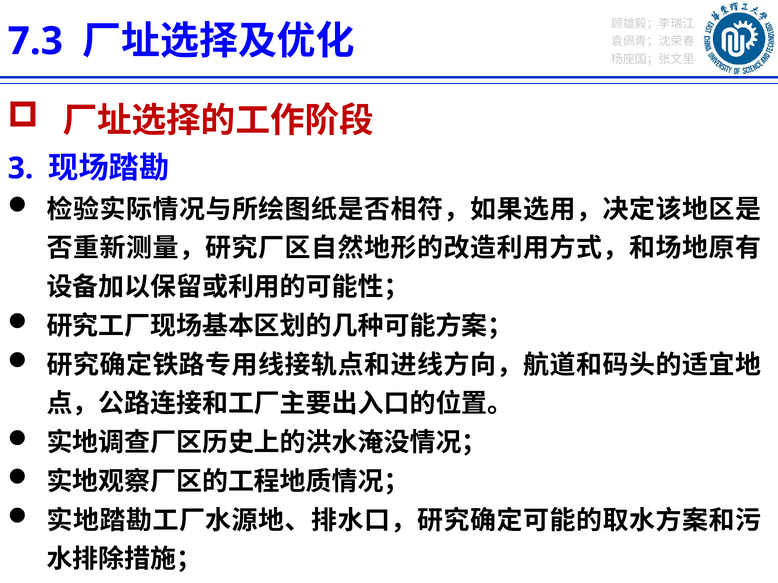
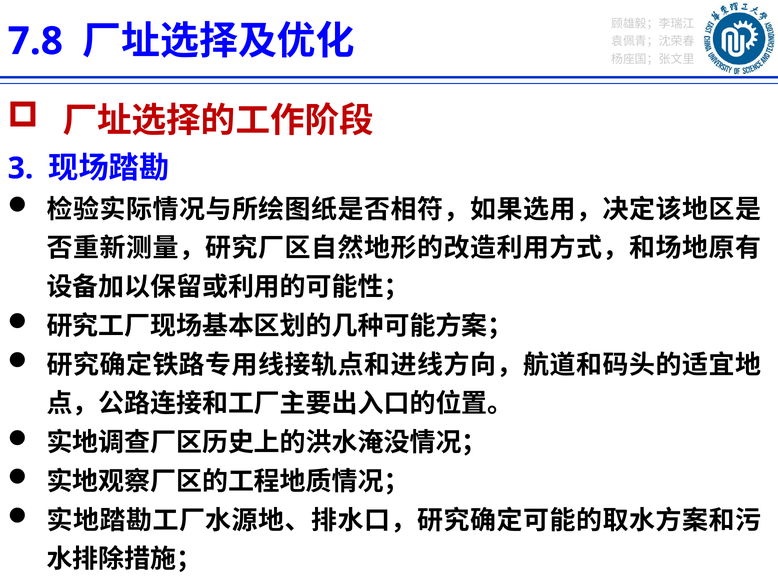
7.3: 7.3 -> 7.8 (35, 41)
